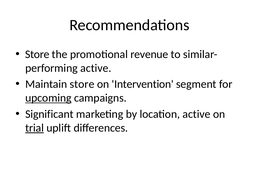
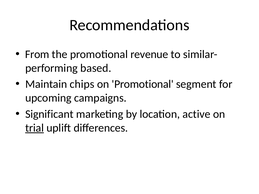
Store: Store -> From (37, 54)
active: active -> based (96, 68)
Maintain store: store -> chips (82, 84)
on Intervention: Intervention -> Promotional (143, 84)
upcoming underline: present -> none (48, 98)
